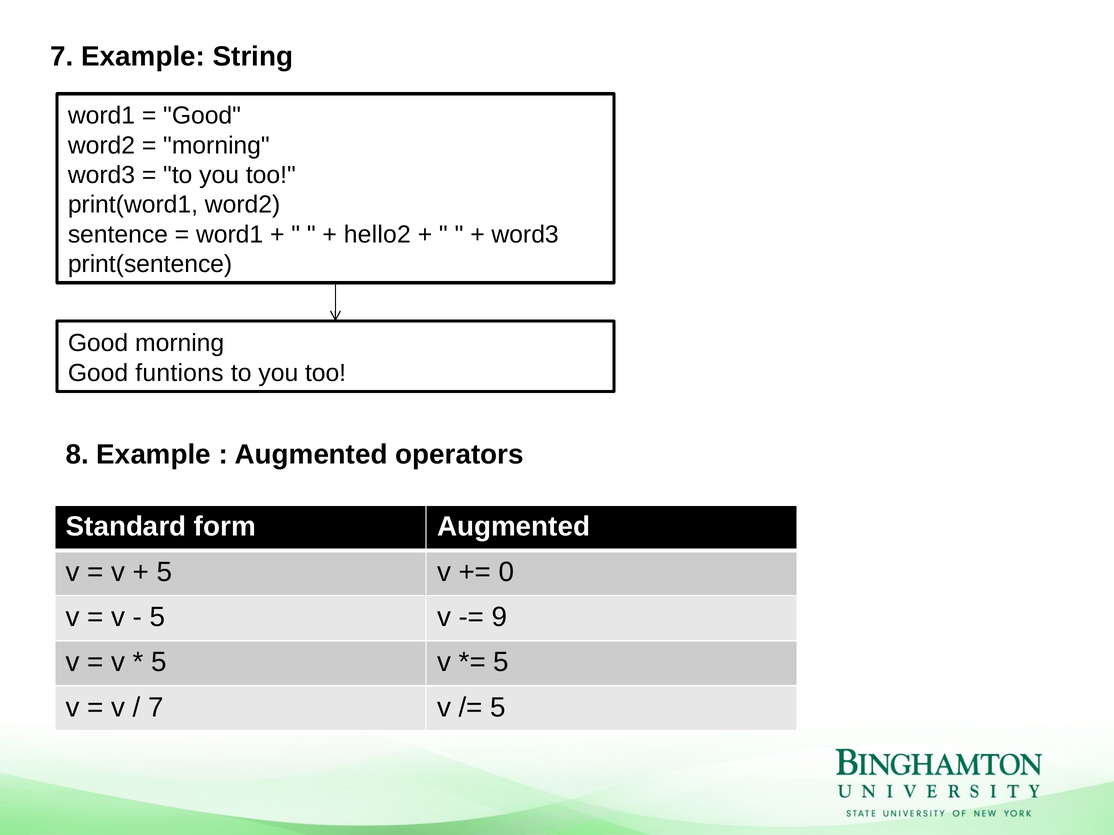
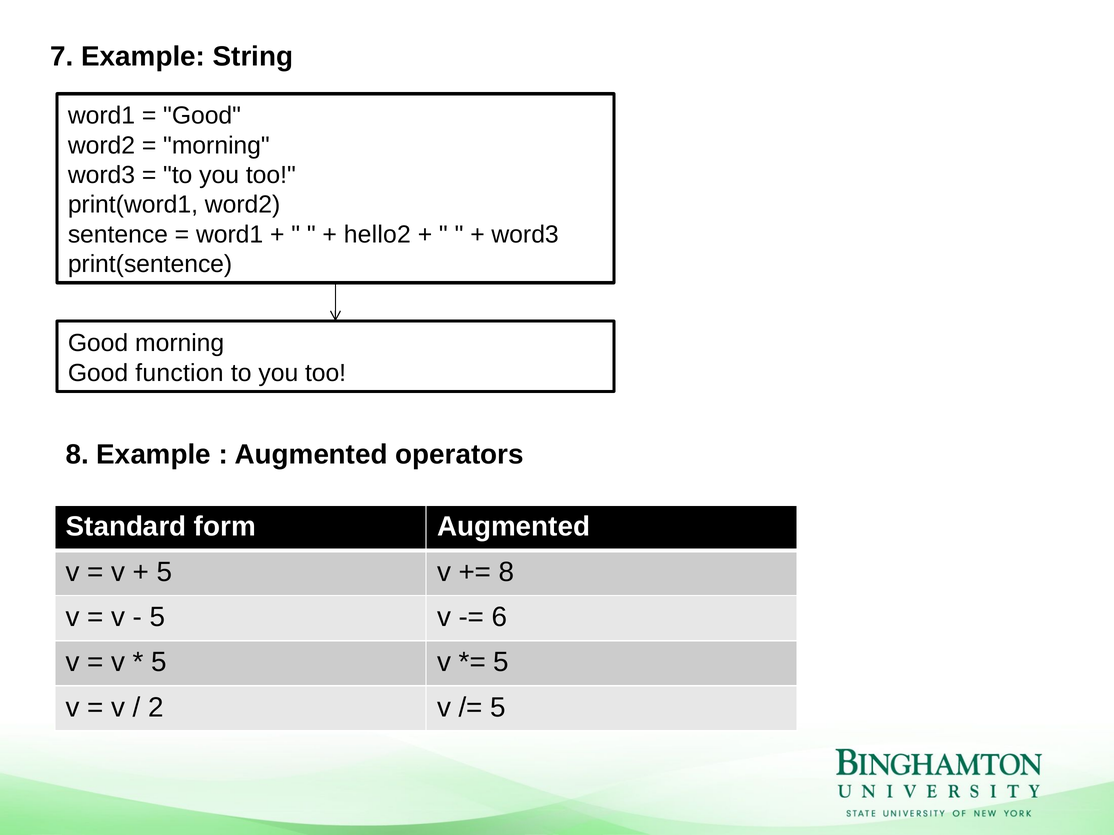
funtions: funtions -> function (179, 373)
0: 0 -> 8 (507, 572)
9: 9 -> 6 (500, 617)
7: 7 -> 2 (156, 708)
